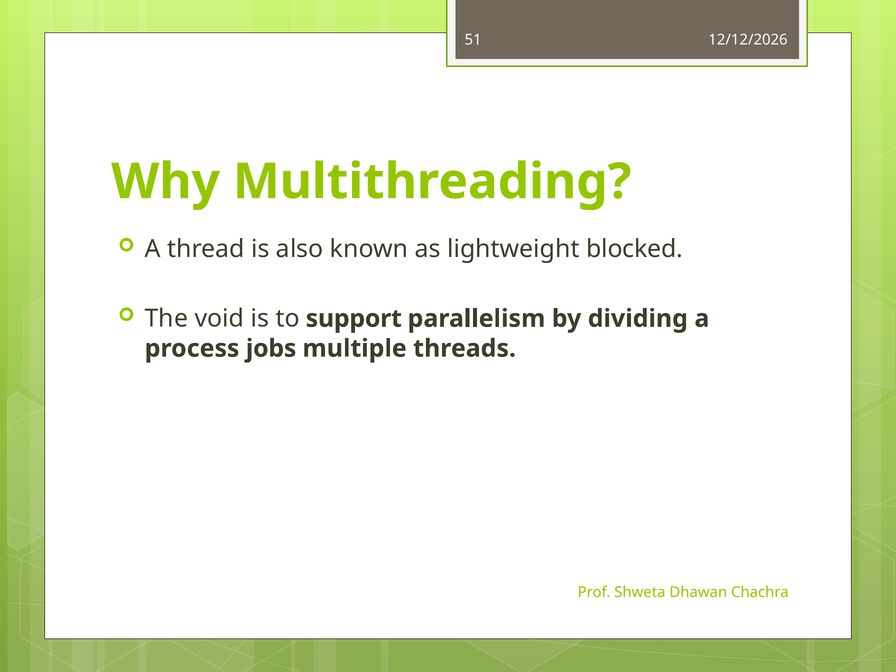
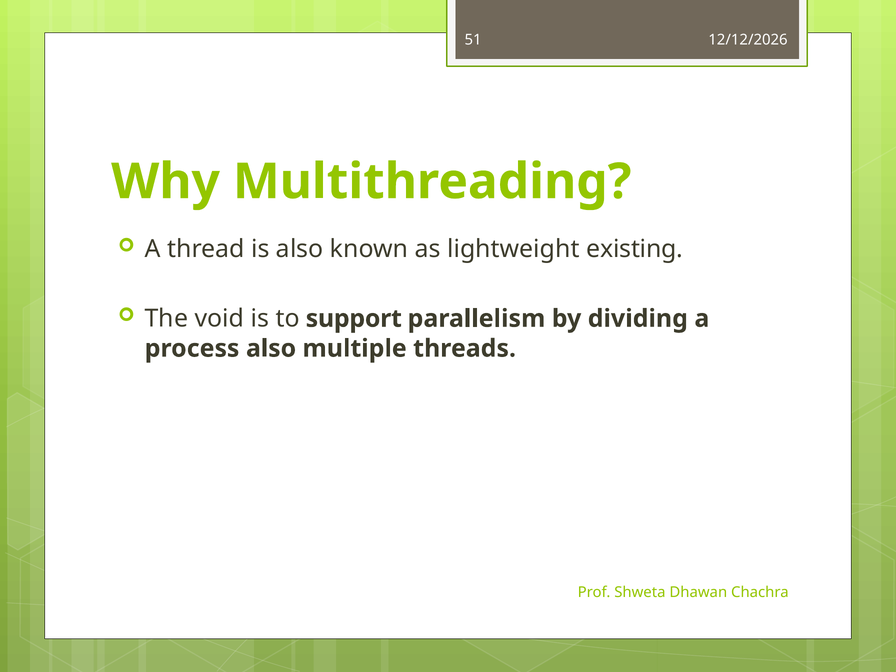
blocked: blocked -> existing (635, 249)
process jobs: jobs -> also (271, 348)
